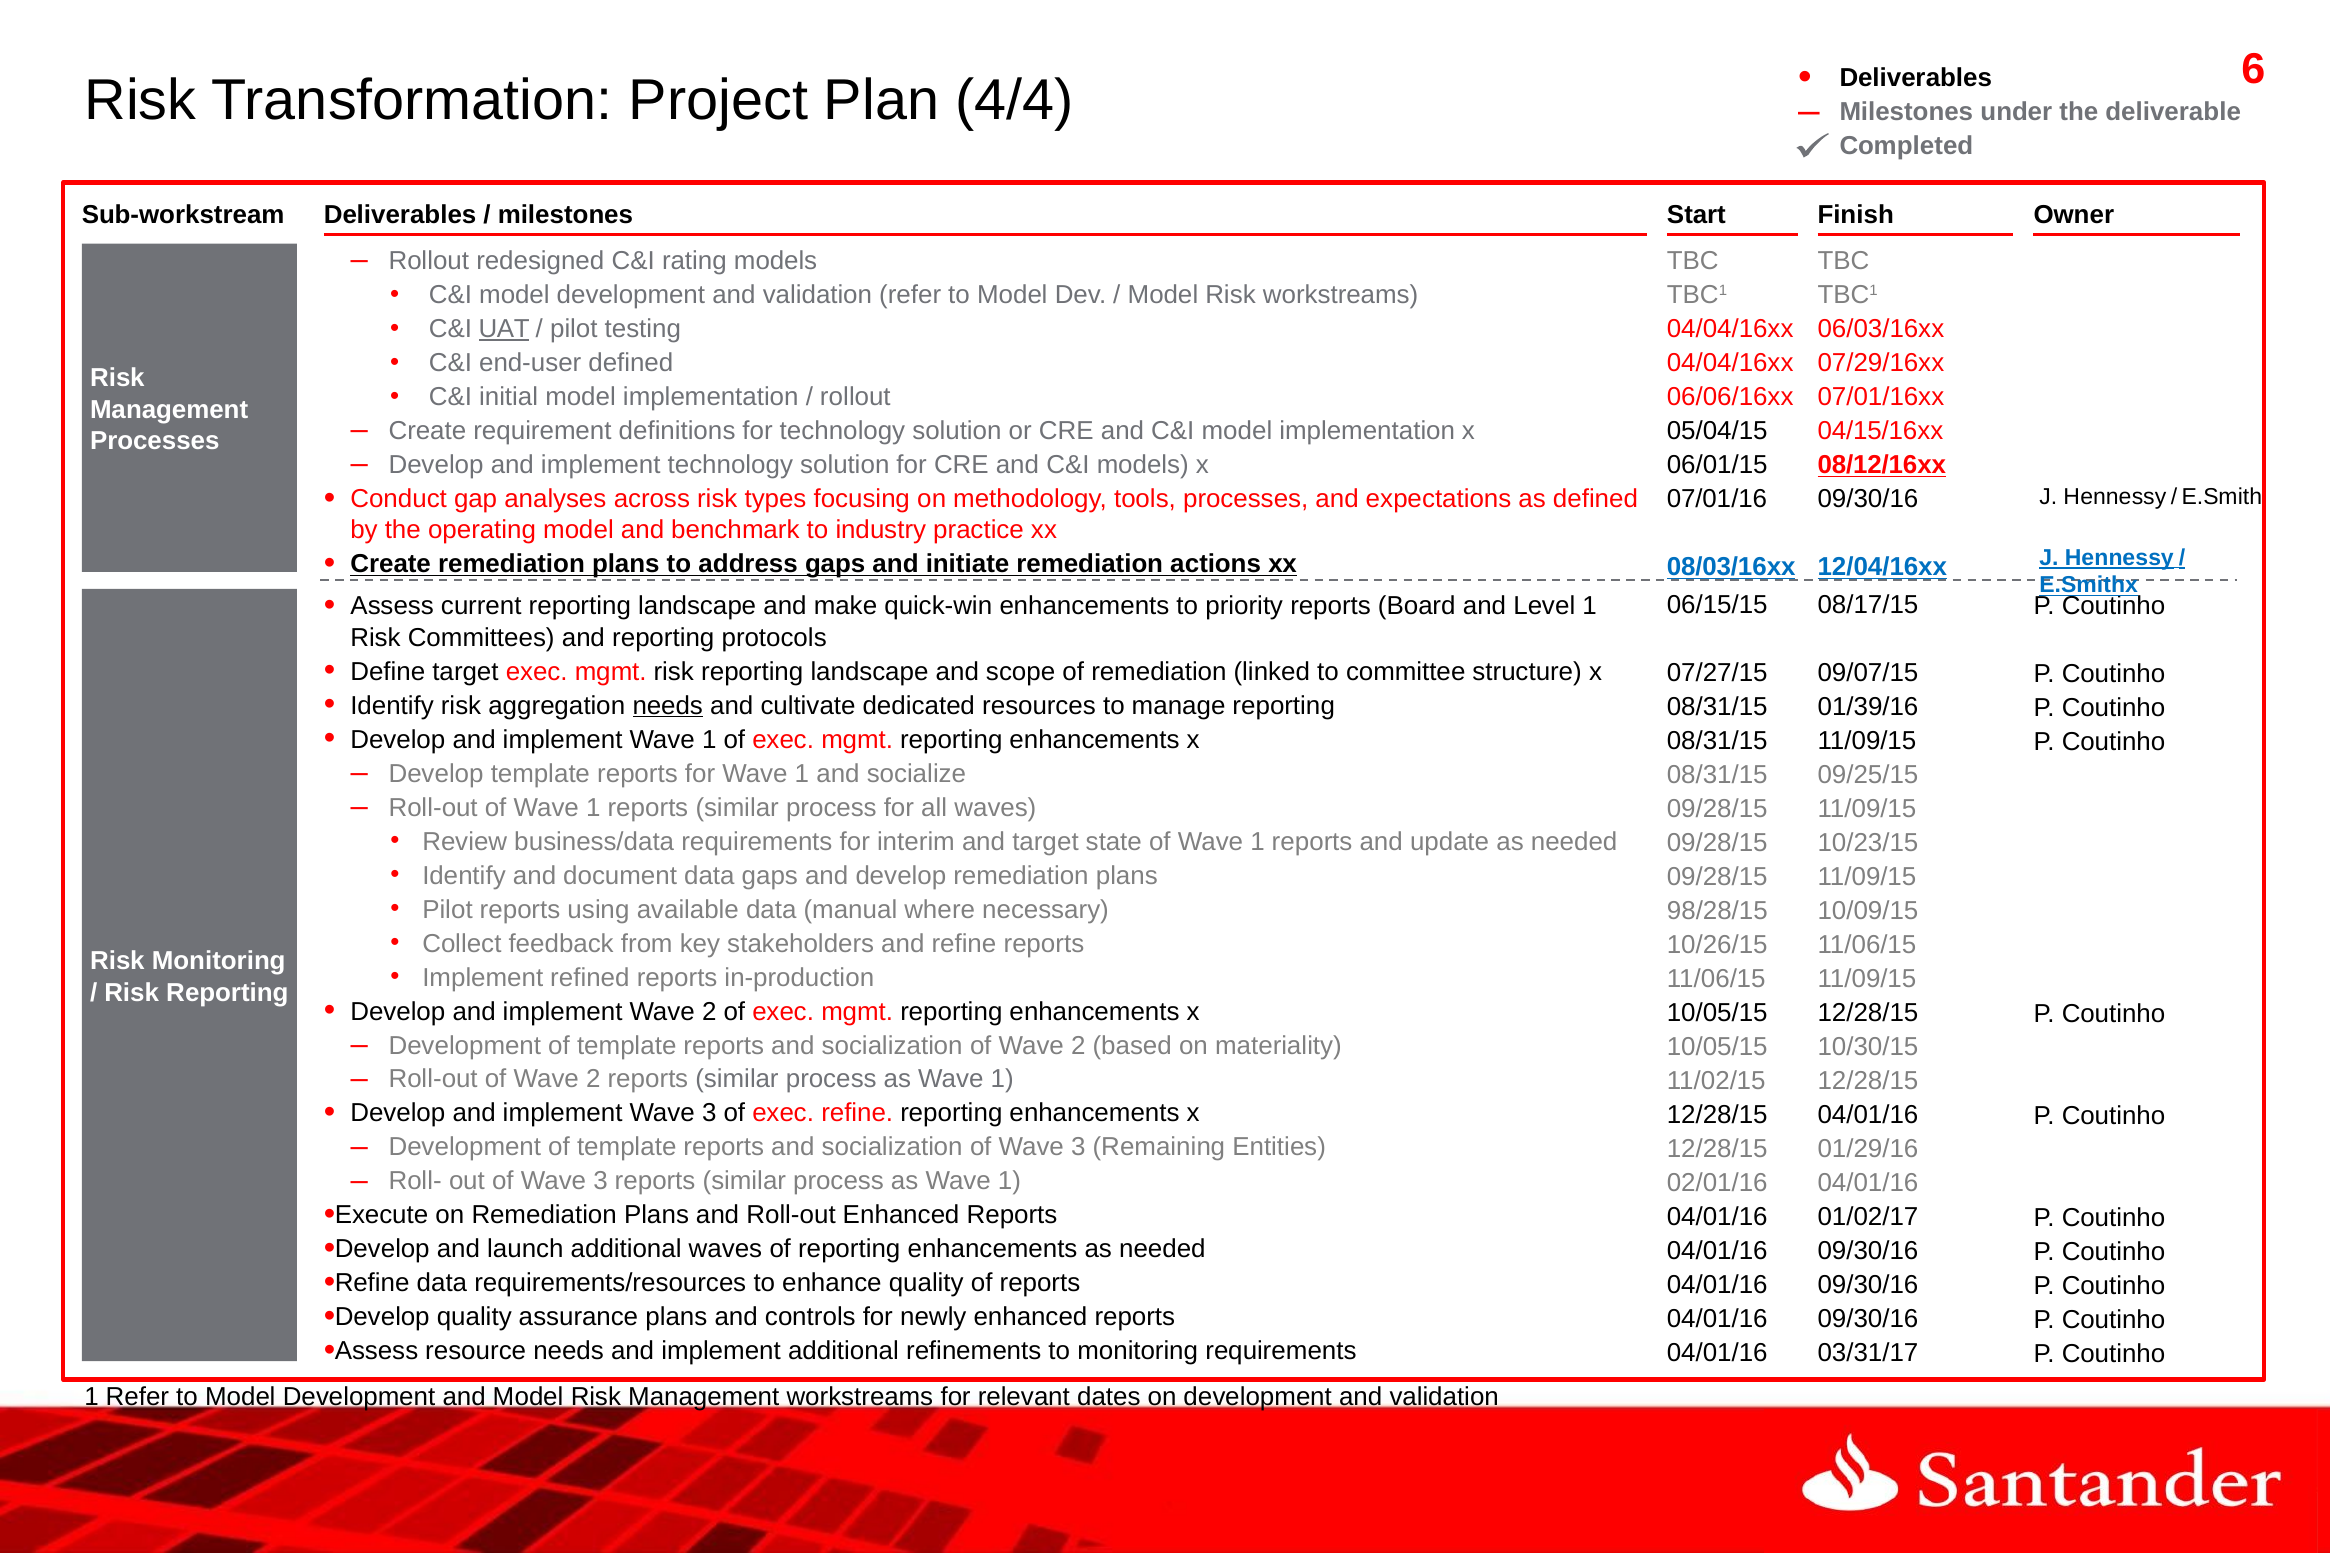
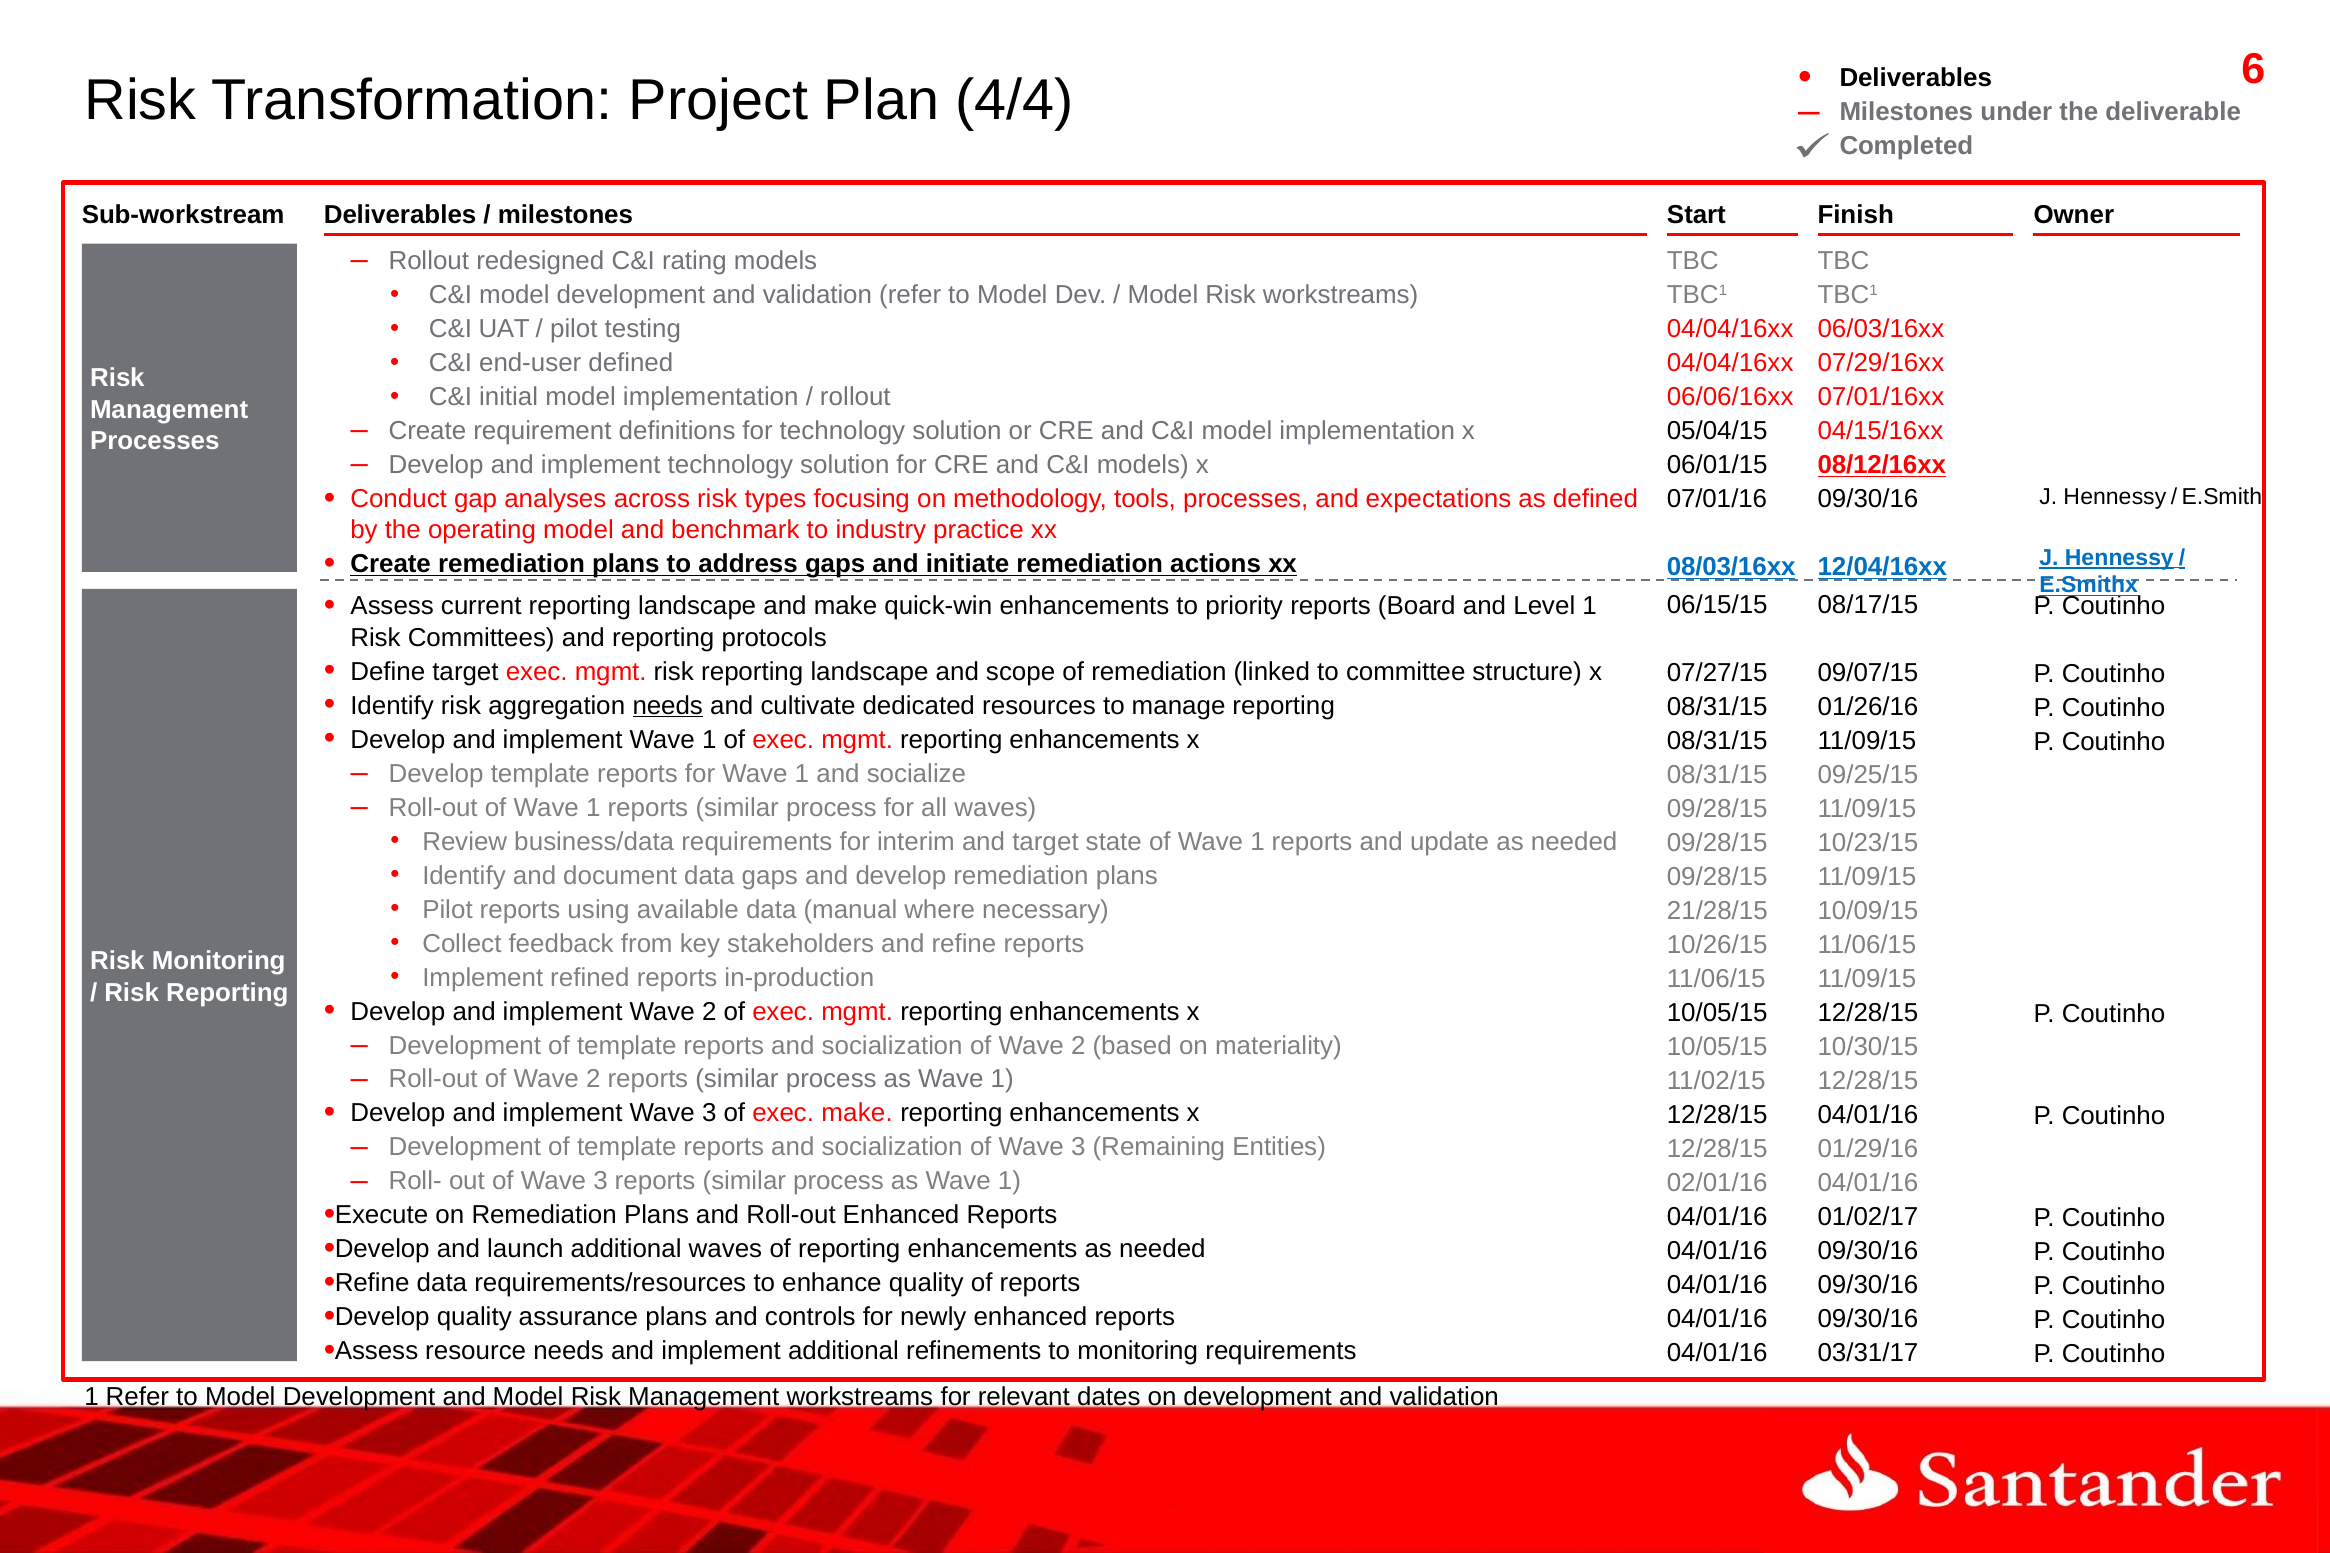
UAT underline: present -> none (504, 329)
01/39/16: 01/39/16 -> 01/26/16 (1868, 707)
98/28/15: 98/28/15 -> 21/28/15 (1717, 911)
exec refine: refine -> make (857, 1114)
